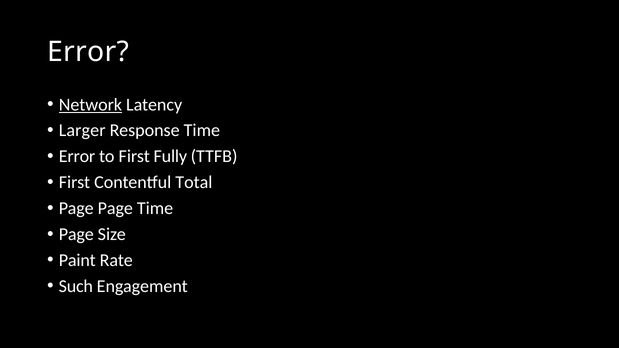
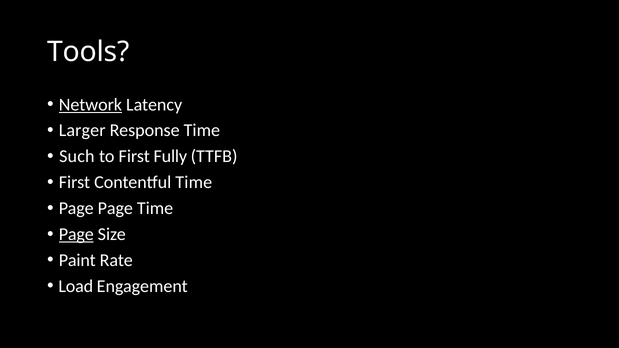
Error: Error -> Tools (88, 52)
Error: Error -> Such (77, 157)
Contentful Total: Total -> Time (194, 183)
Page underline: none -> present (76, 234)
Such: Such -> Load (76, 286)
